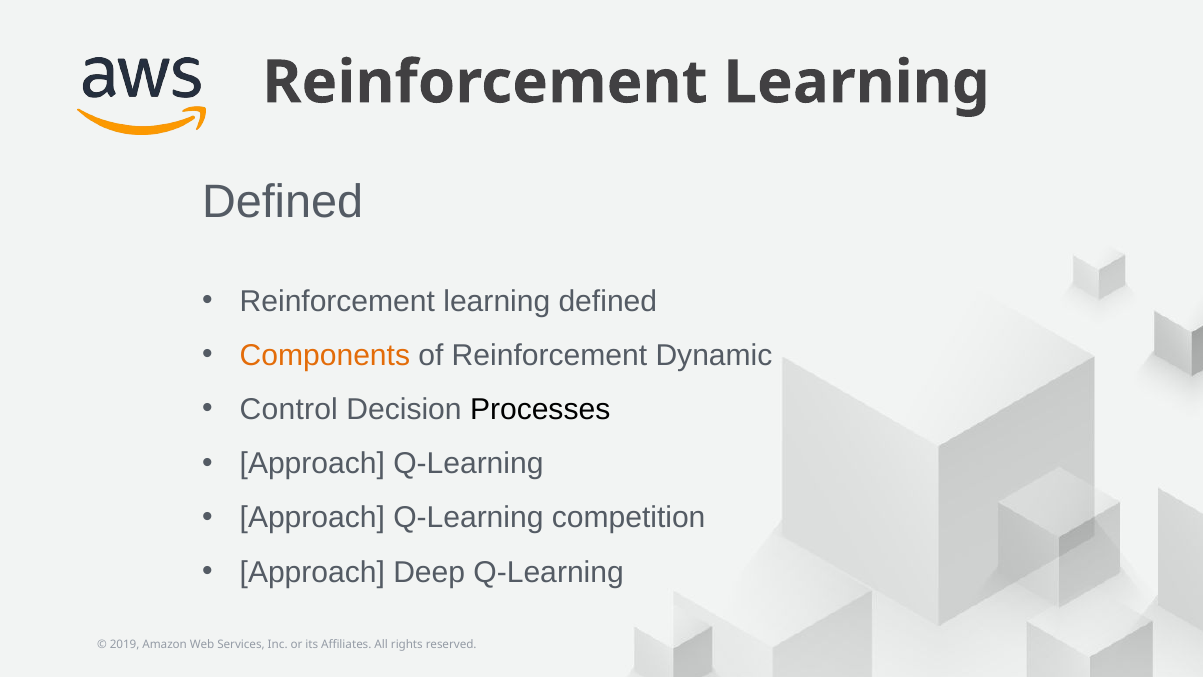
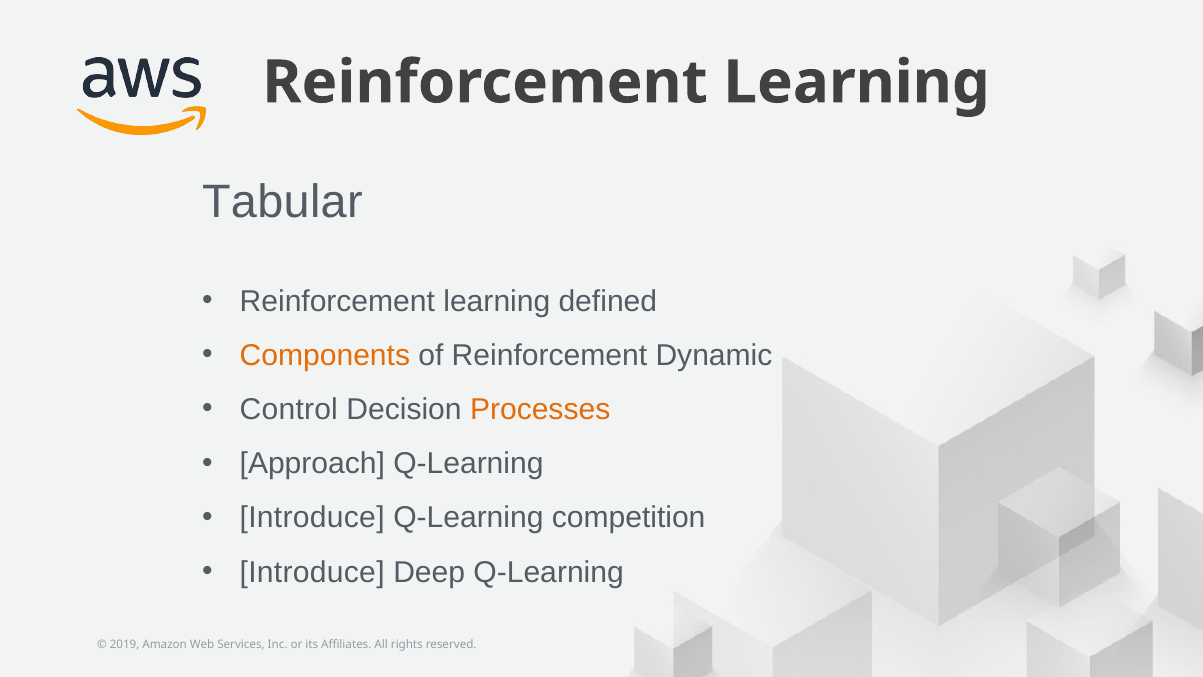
Defined: Defined -> Tabular (282, 202)
Processes colour: black -> orange (540, 409)
Approach: Approach -> Introduce (312, 518)
Approach: Approach -> Introduce (312, 572)
